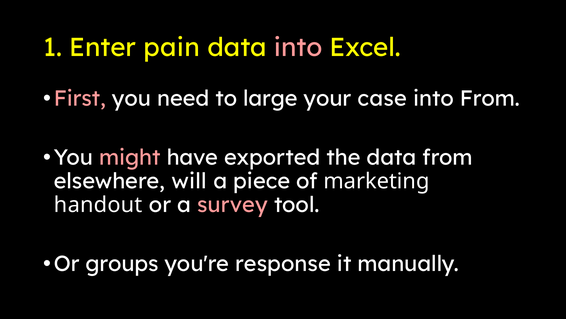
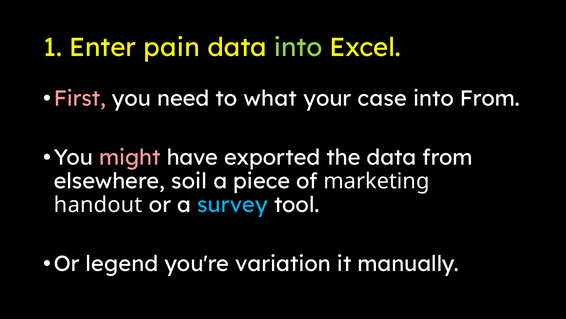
into colour: pink -> light green (298, 48)
large: large -> what (270, 99)
will: will -> soil (189, 181)
survey colour: pink -> light blue (232, 205)
groups: groups -> legend (122, 263)
response: response -> variation (283, 263)
